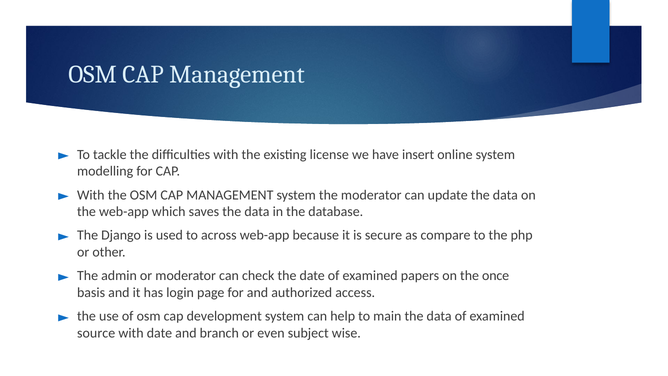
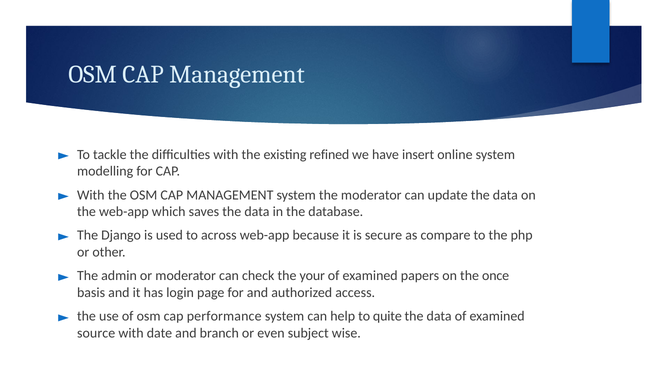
license: license -> refined (329, 154)
the date: date -> your (312, 276)
development: development -> performance (224, 316)
main: main -> quite (387, 316)
